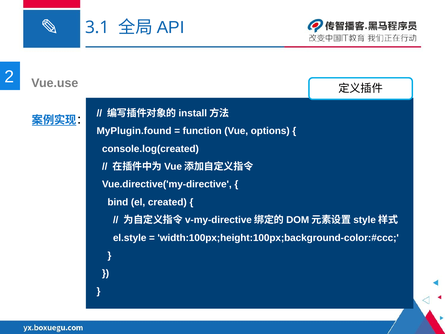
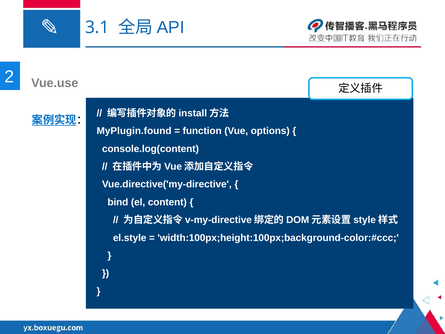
console.log(created: console.log(created -> console.log(content (150, 149)
created: created -> content (167, 202)
